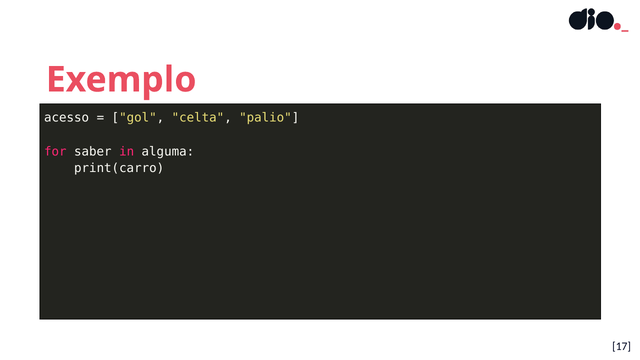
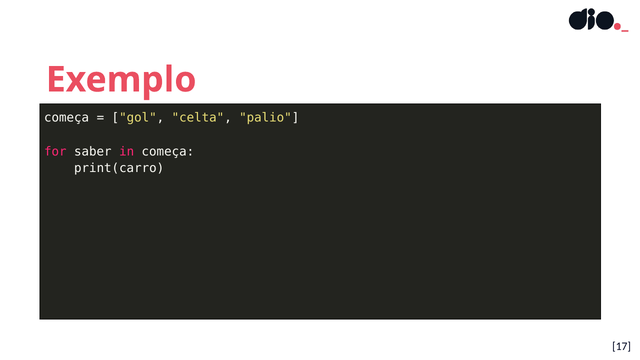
acesso: acesso -> começa (67, 118)
in alguma: alguma -> começa (168, 151)
